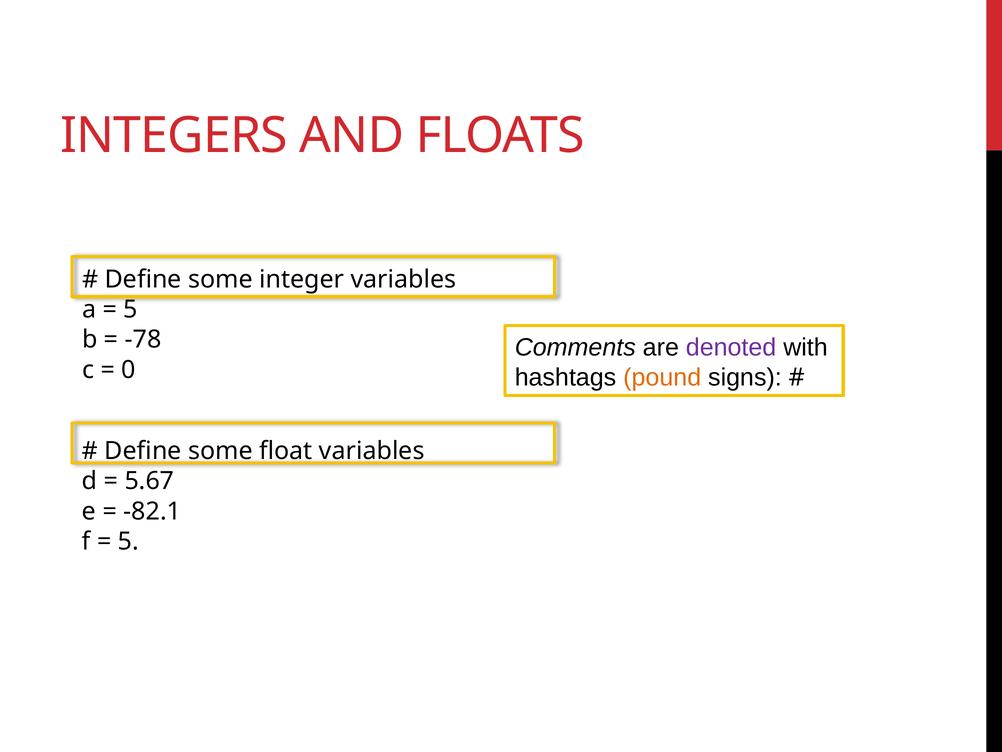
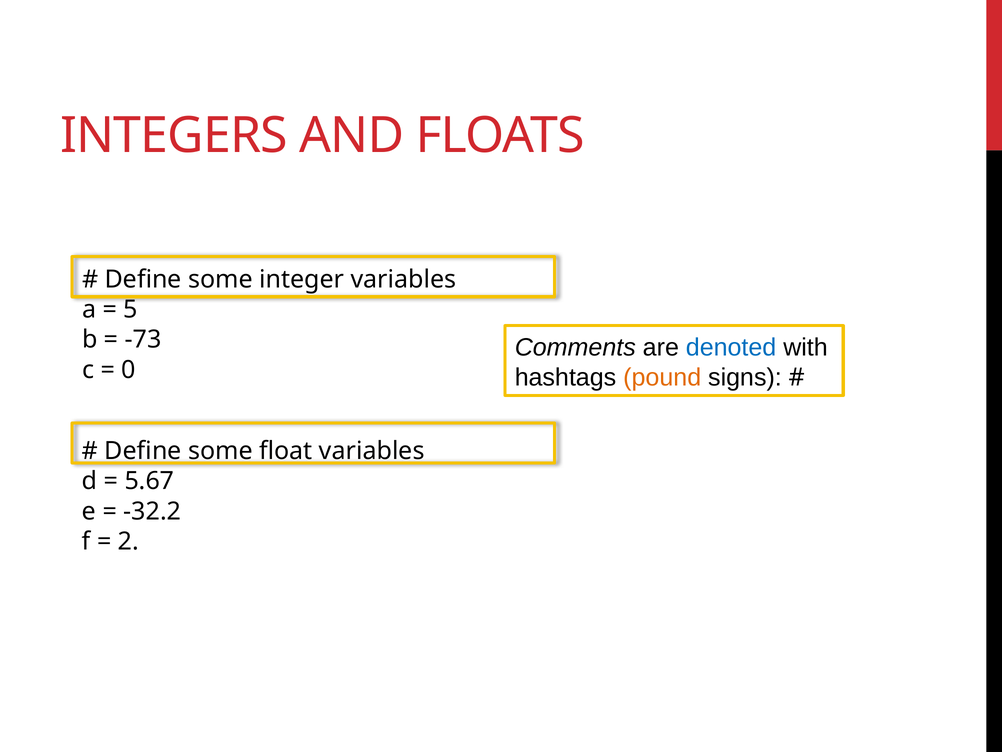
-78: -78 -> -73 (143, 339)
denoted colour: purple -> blue (731, 347)
-82.1: -82.1 -> -32.2 (152, 511)
5: 5 -> 2 (128, 541)
